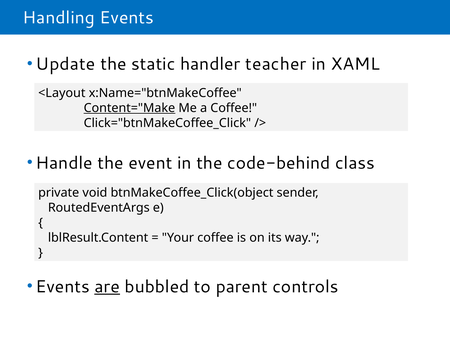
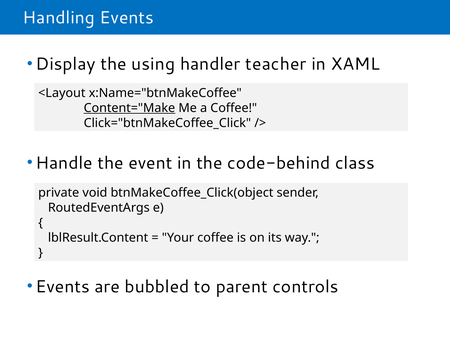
Update: Update -> Display (66, 64)
static: static -> using (153, 64)
are underline: present -> none (107, 287)
